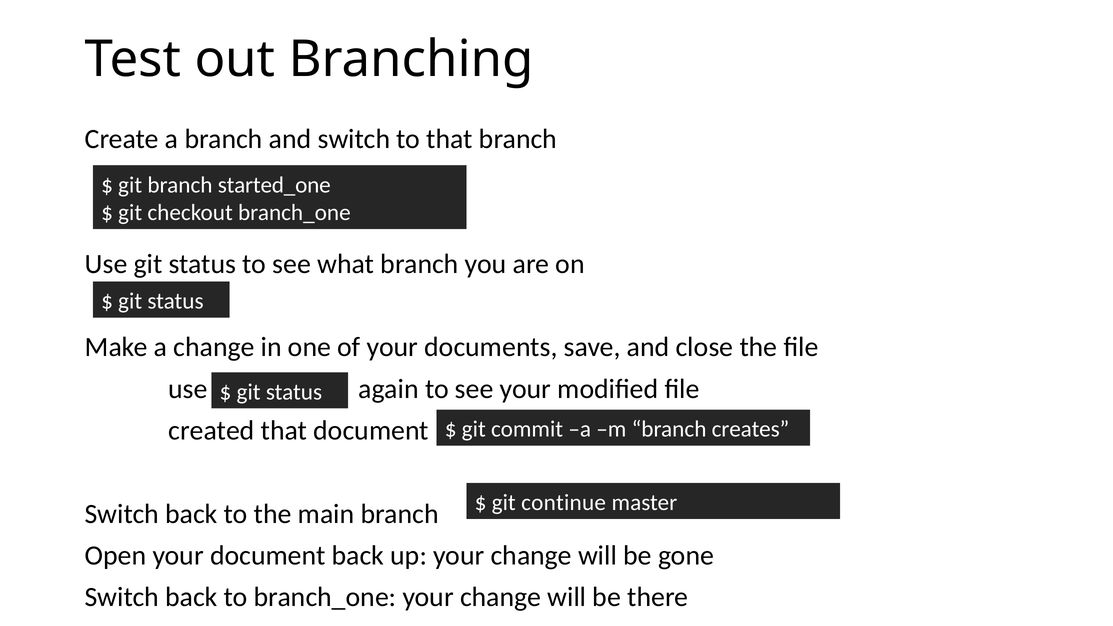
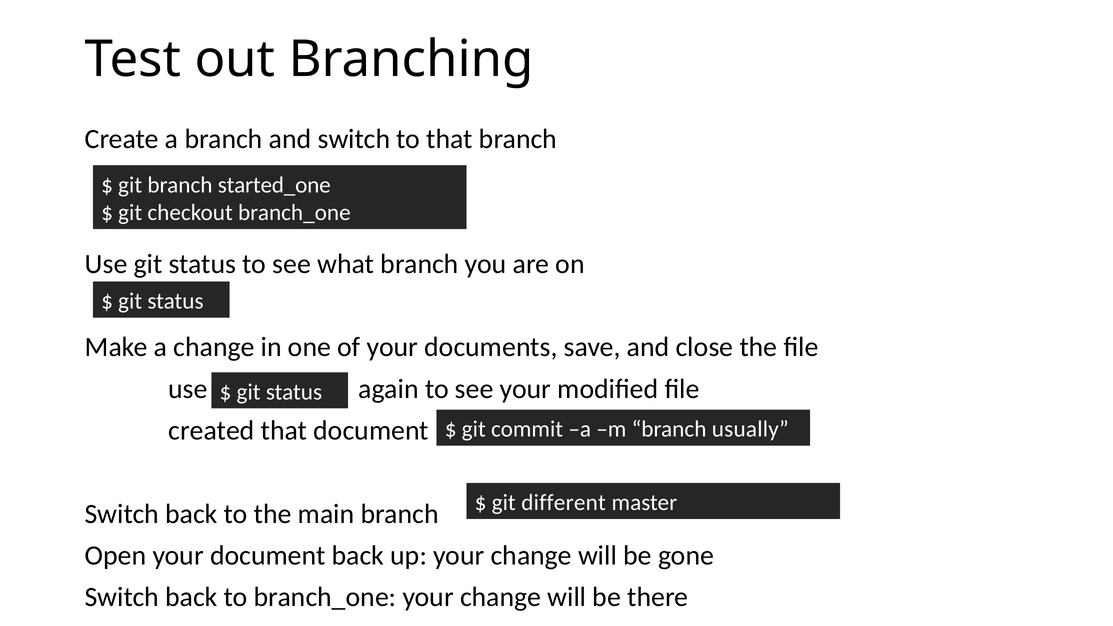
creates: creates -> usually (750, 429)
continue: continue -> different (564, 503)
